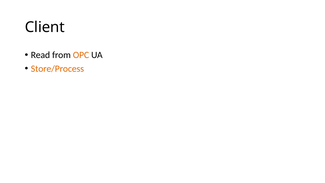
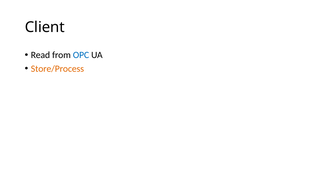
OPC colour: orange -> blue (81, 55)
